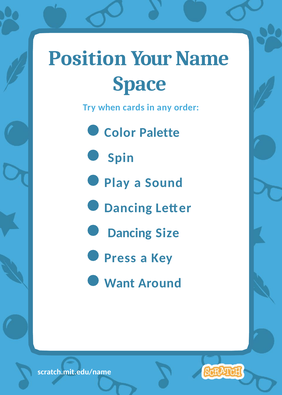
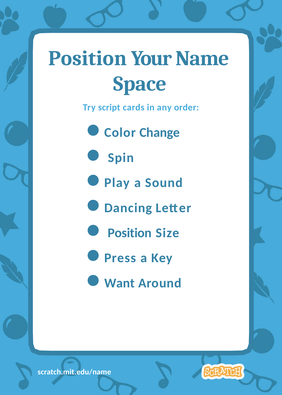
when: when -> script (109, 107)
Palette: Palette -> Change (160, 132)
Dancing: Dancing -> Position (130, 233)
